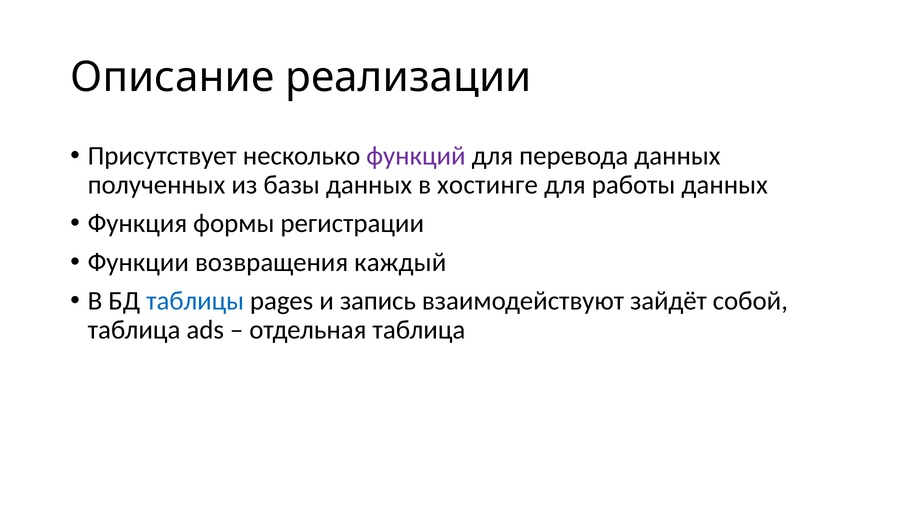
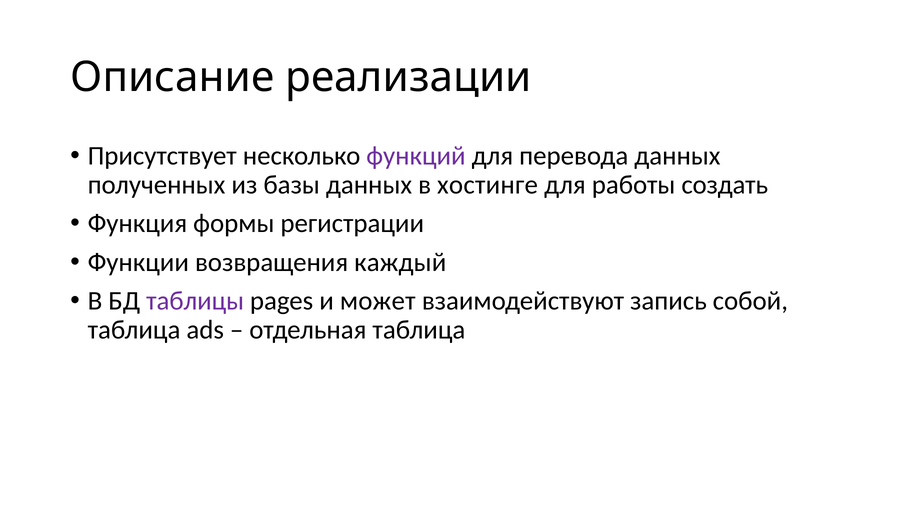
работы данных: данных -> создать (725, 185)
таблицы colour: blue -> purple (195, 301)
запись: запись -> может (378, 301)
зайдёт: зайдёт -> запись (668, 301)
